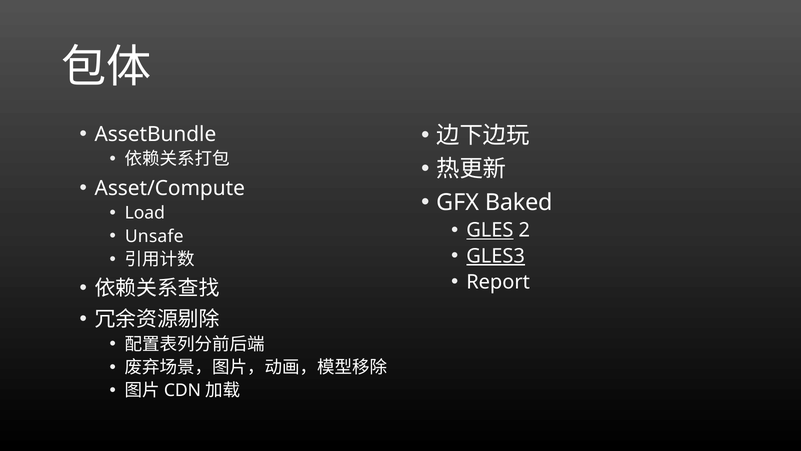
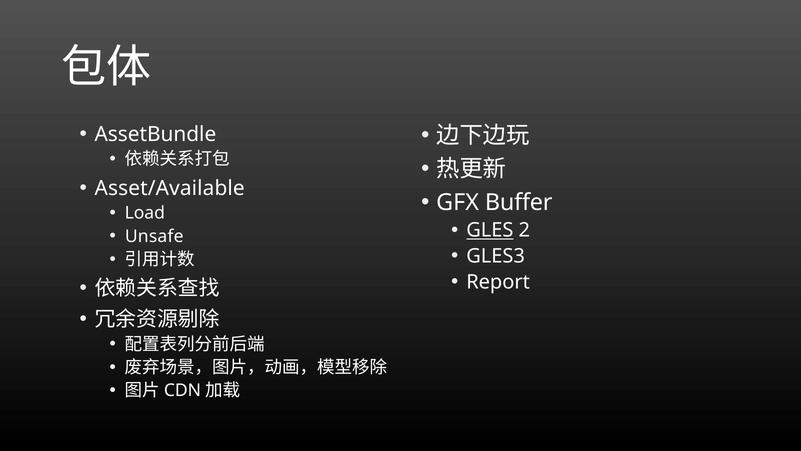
Asset/Compute: Asset/Compute -> Asset/Available (170, 188)
Baked: Baked -> Buffer (519, 202)
GLES3 underline: present -> none (496, 256)
